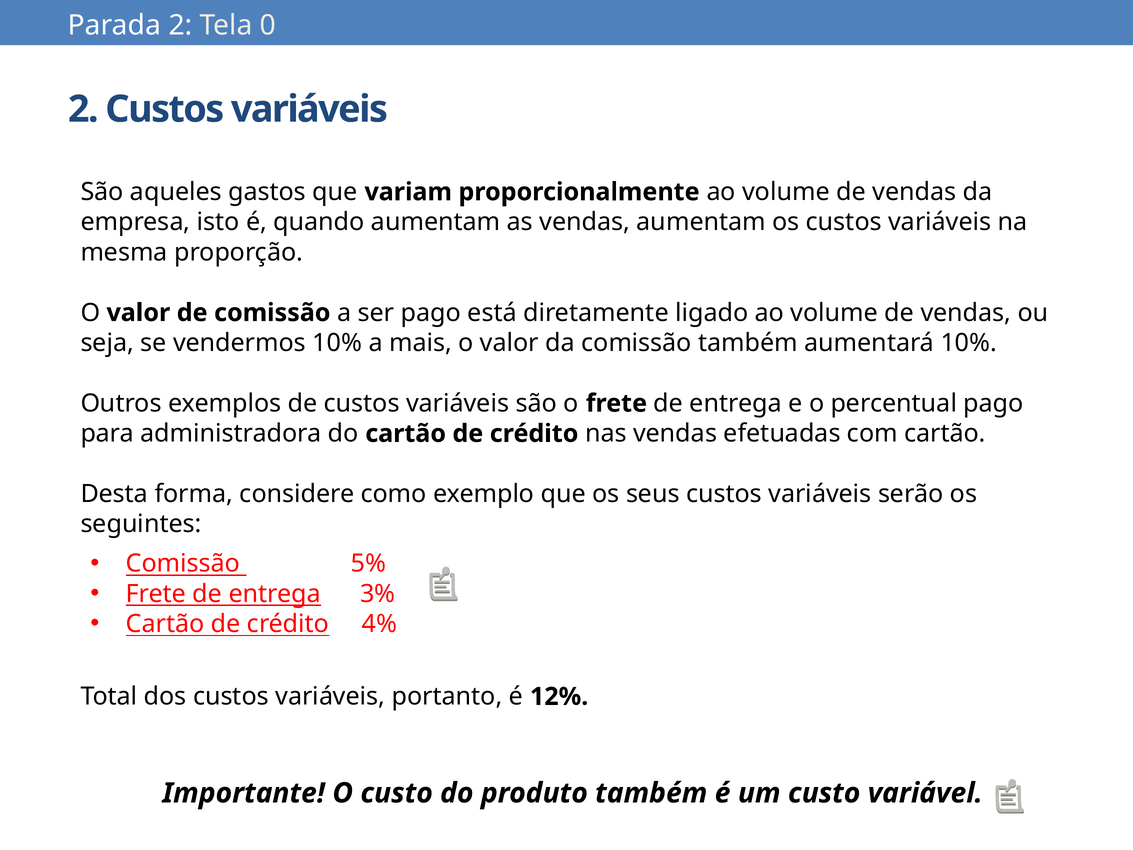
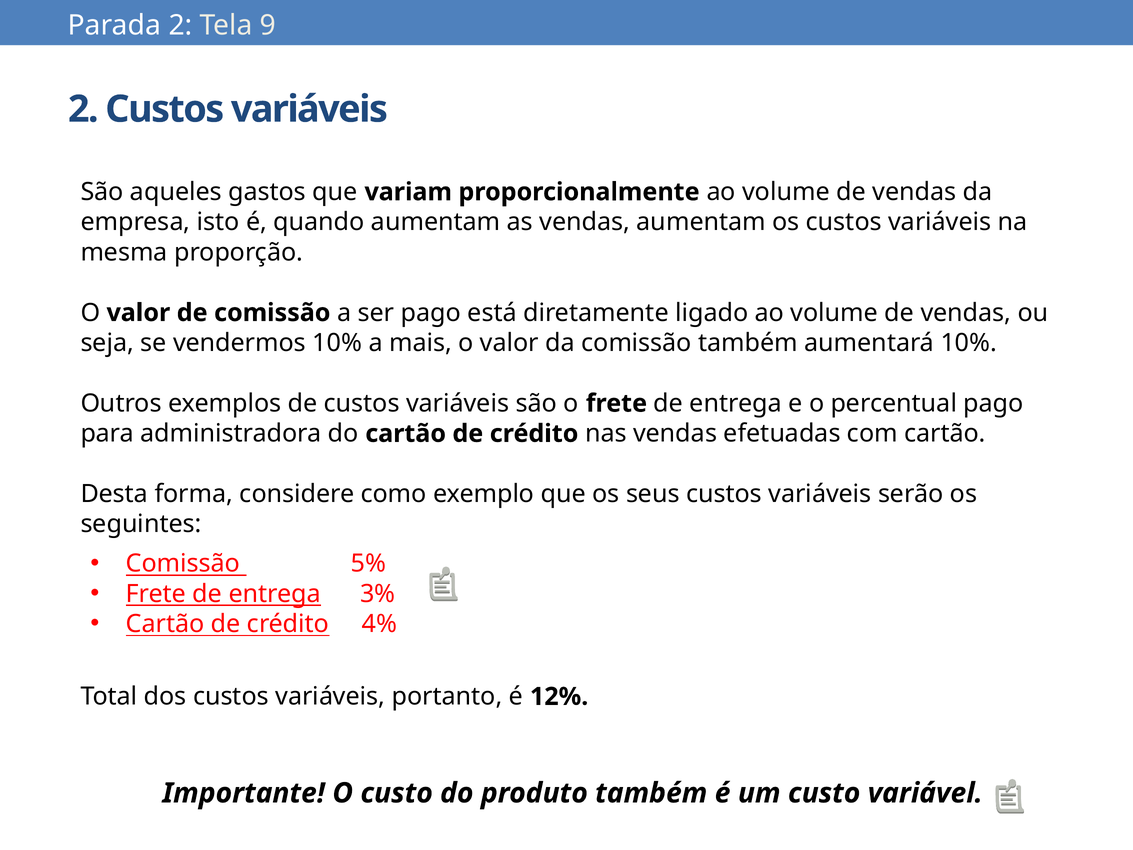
0: 0 -> 9 (268, 26)
